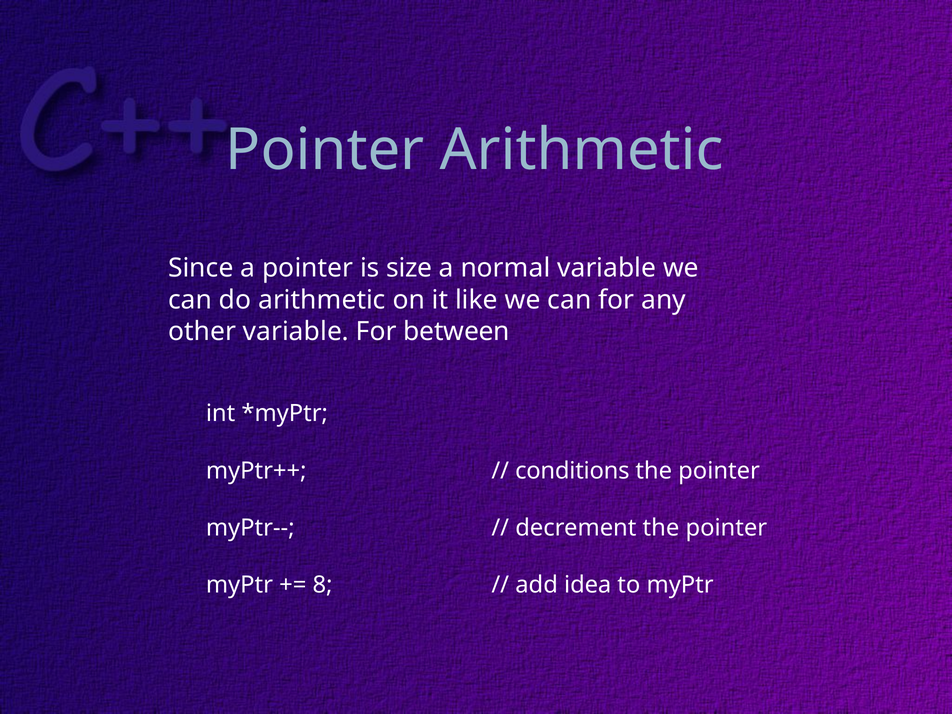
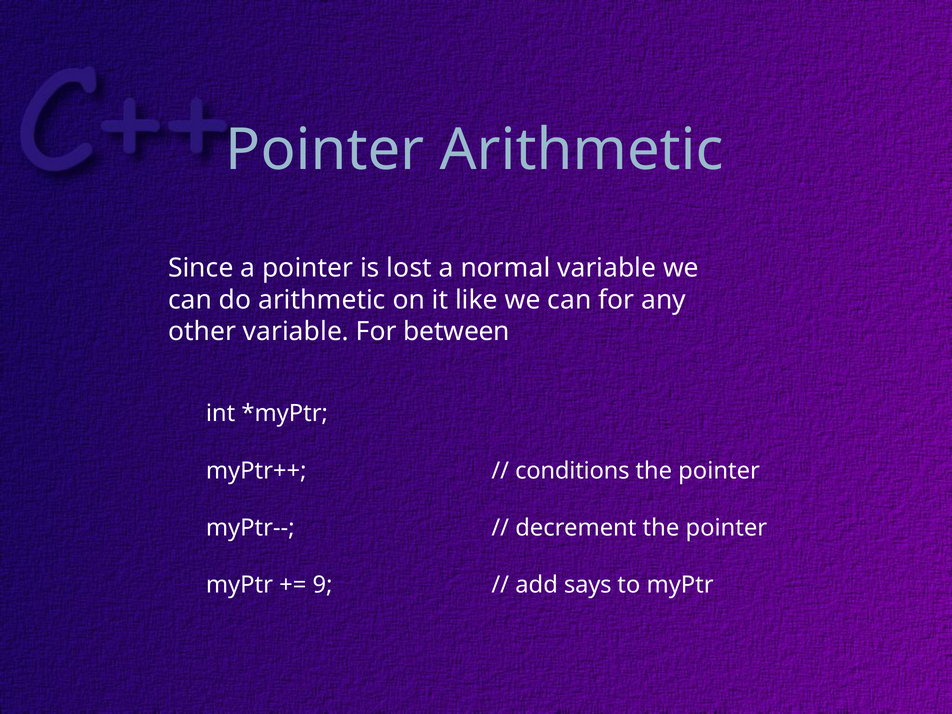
size: size -> lost (409, 268)
8: 8 -> 9 (323, 585)
idea: idea -> says (588, 585)
